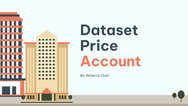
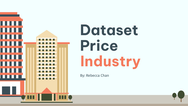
Account: Account -> Industry (111, 61)
